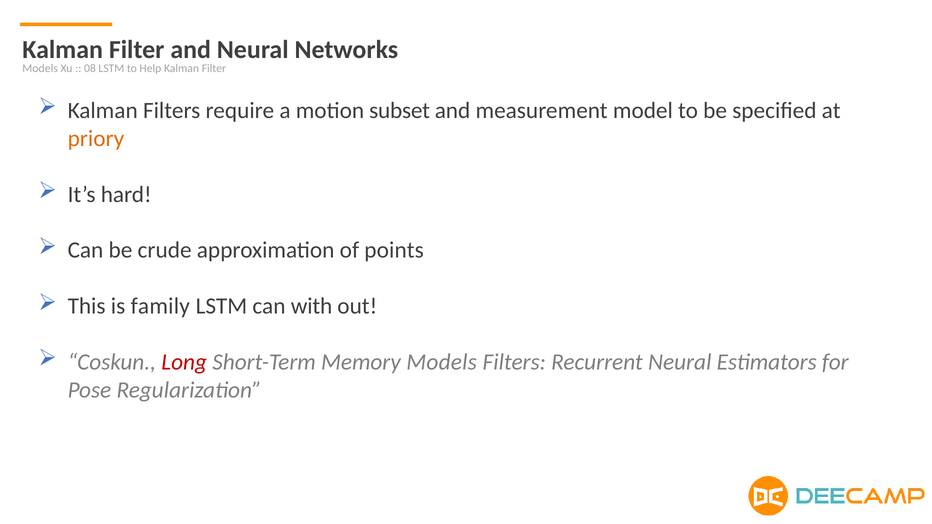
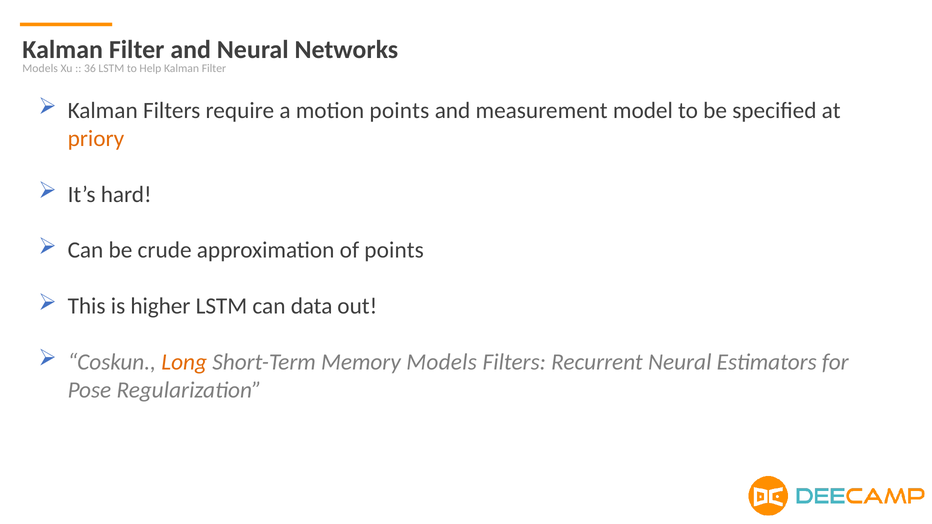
08: 08 -> 36 (90, 69)
motion subset: subset -> points (399, 111)
family: family -> higher (160, 306)
with: with -> data (312, 306)
Long colour: red -> orange (184, 362)
